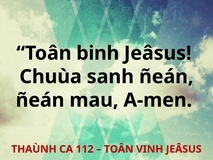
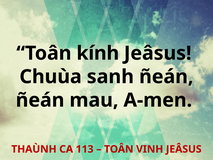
binh: binh -> kính (98, 53)
112: 112 -> 113 (85, 149)
